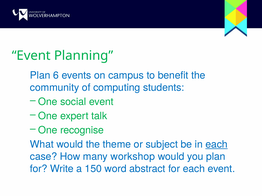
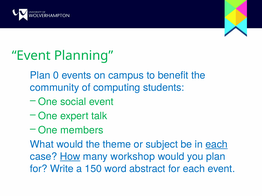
6: 6 -> 0 (56, 75)
recognise: recognise -> members (82, 131)
How underline: none -> present (70, 157)
